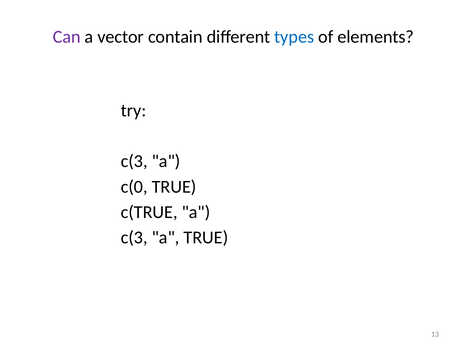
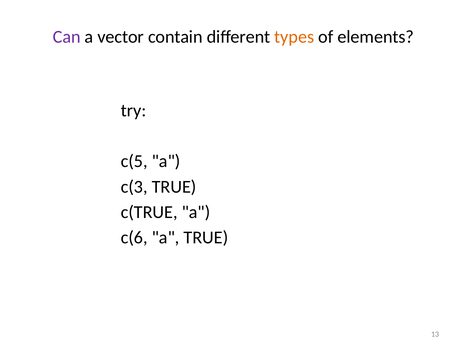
types colour: blue -> orange (294, 37)
c(3: c(3 -> c(5 (134, 161)
c(0: c(0 -> c(3 (134, 187)
c(3: c(3 -> c(6 (134, 238)
